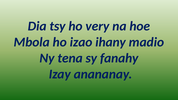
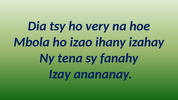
madio: madio -> izahay (147, 42)
